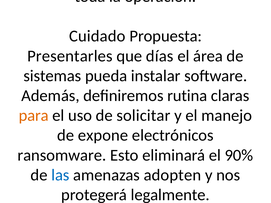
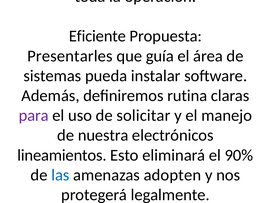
Cuidado: Cuidado -> Eficiente (97, 36)
días: días -> guía (160, 56)
para colour: orange -> purple (34, 116)
de expone: expone -> nuestra (103, 135)
ransomware: ransomware -> lineamientos (62, 155)
